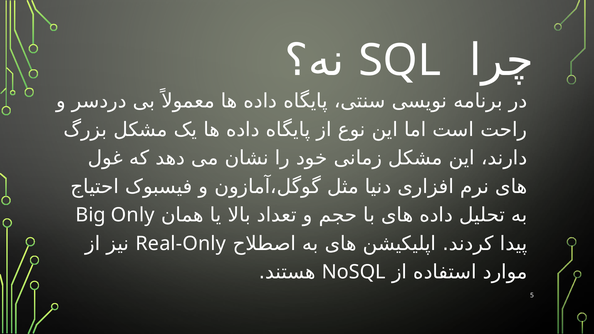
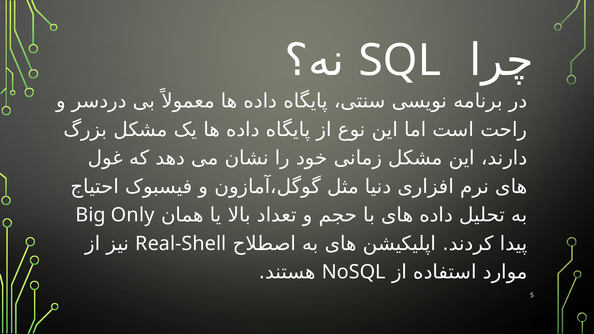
Real-Only: Real-Only -> Real-Shell (181, 244)
